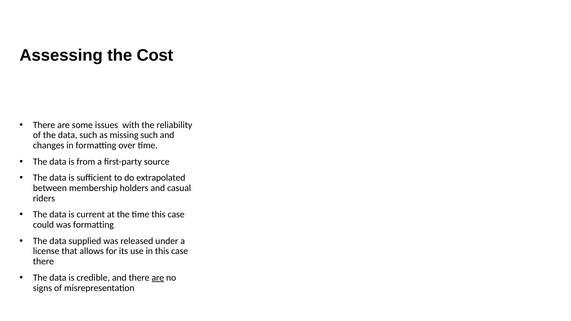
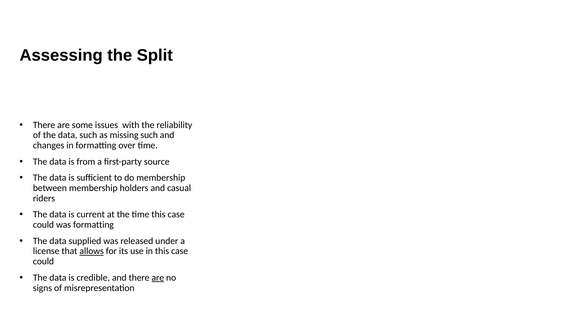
Cost: Cost -> Split (155, 55)
do extrapolated: extrapolated -> membership (161, 178)
allows underline: none -> present (92, 251)
there: there -> could (43, 262)
